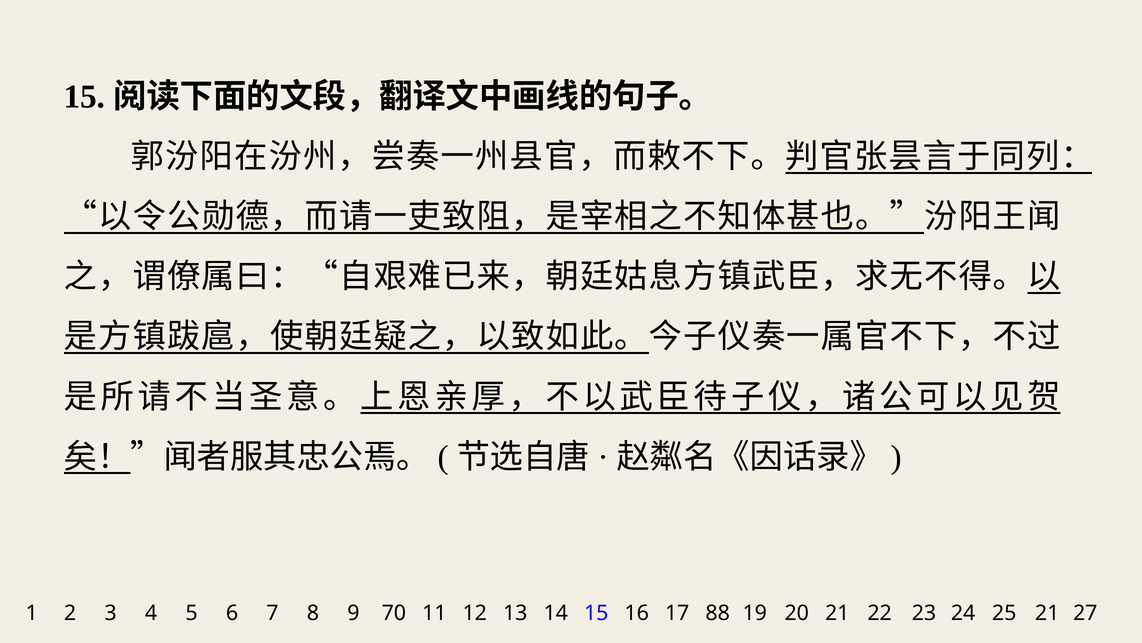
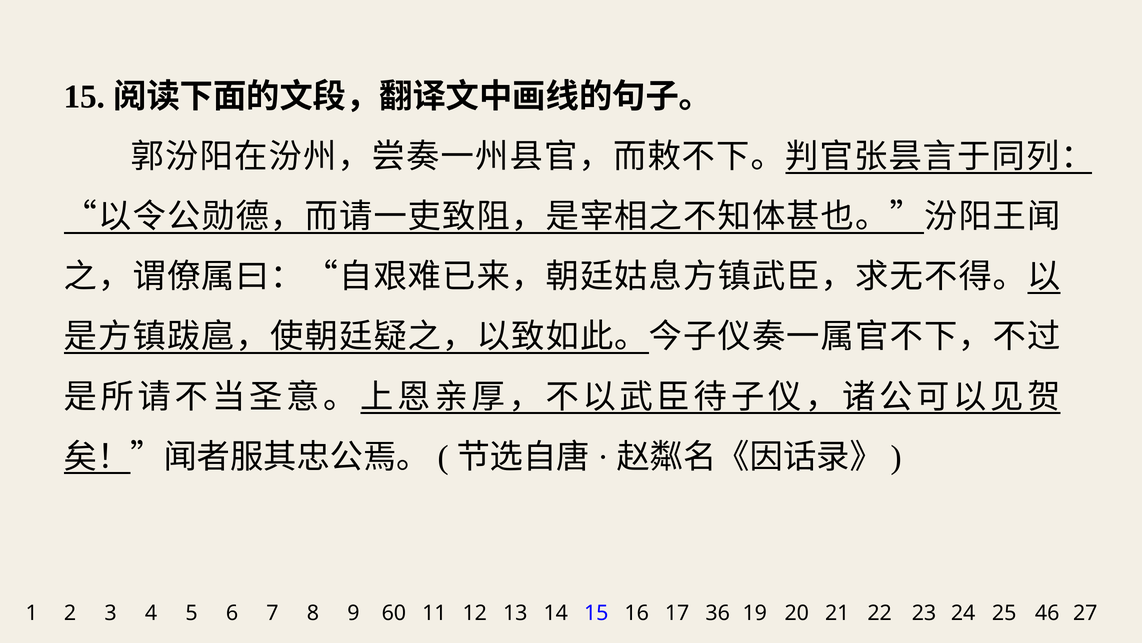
70: 70 -> 60 (394, 613)
88: 88 -> 36 (718, 613)
23 21: 21 -> 46 (1047, 613)
